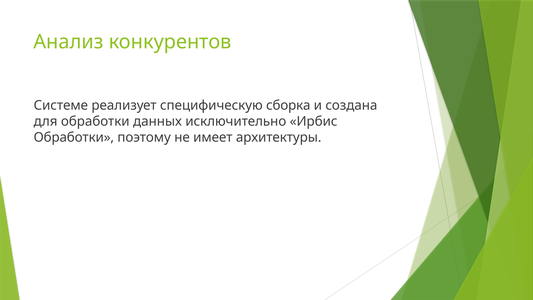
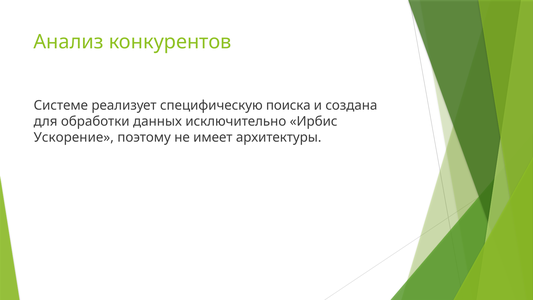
сборка: сборка -> поиска (288, 105)
Обработки: Обработки -> Ускорение (74, 137)
